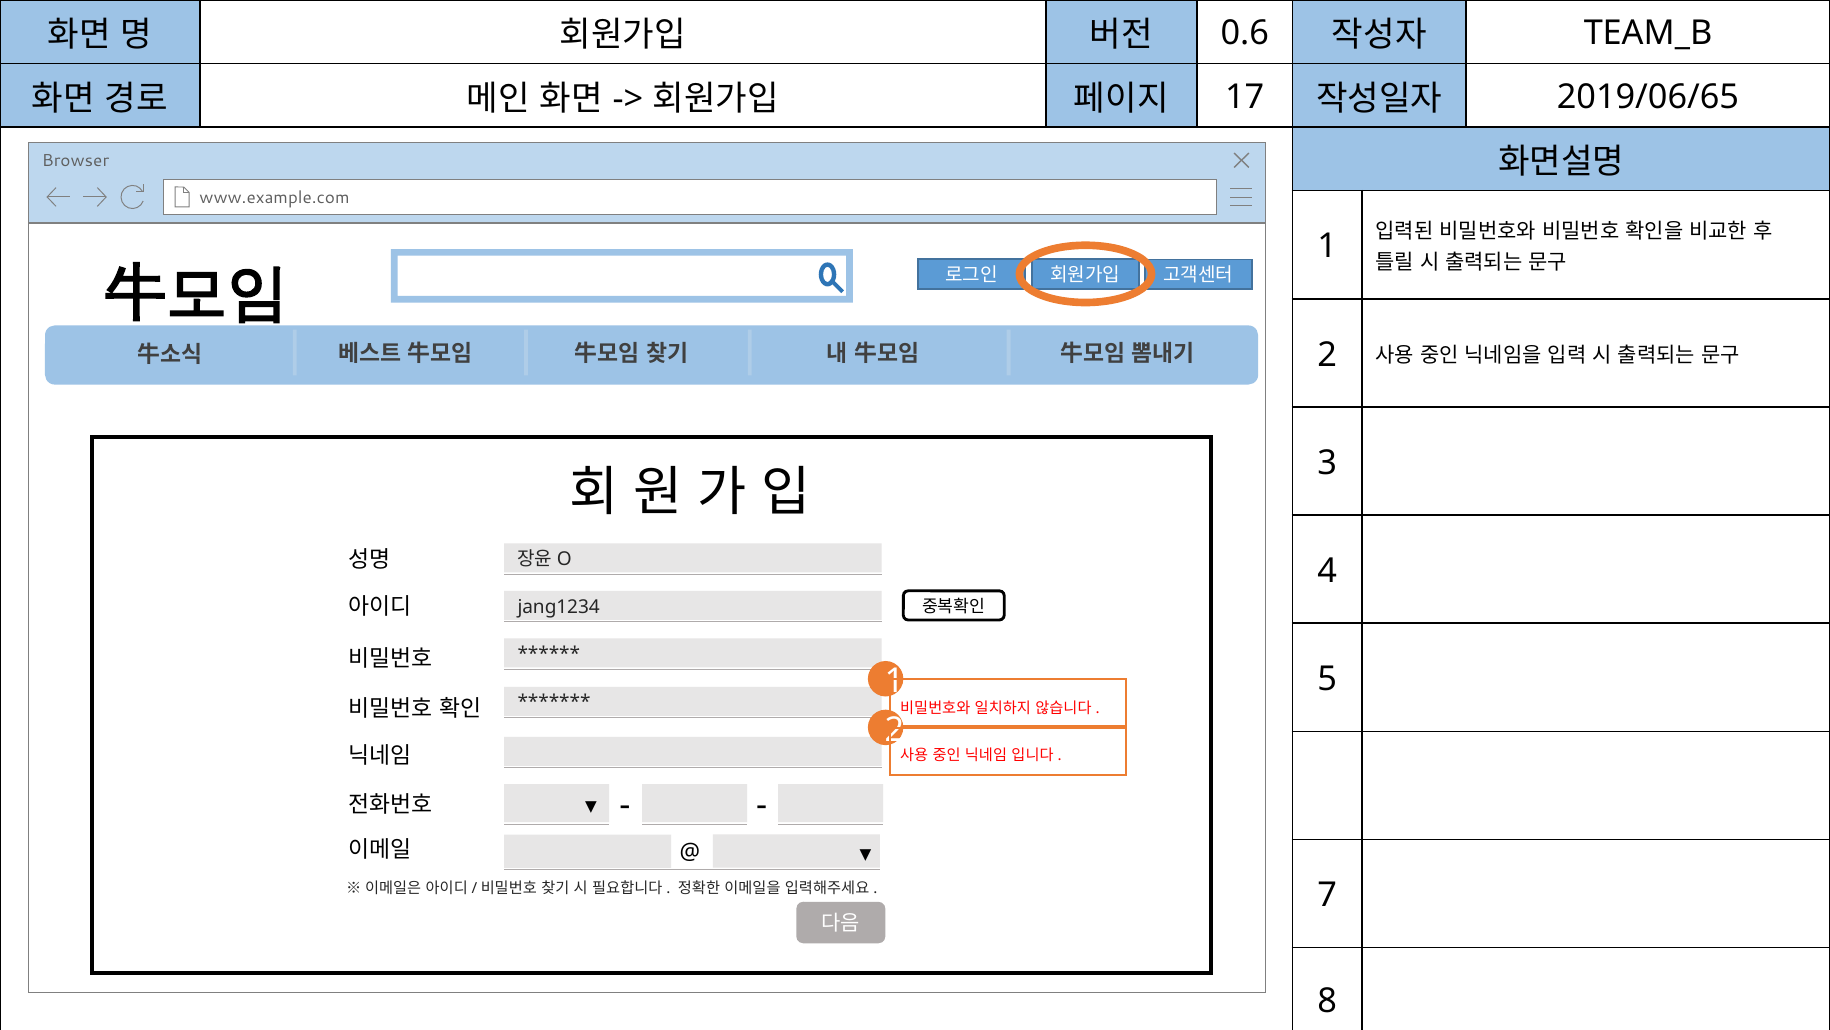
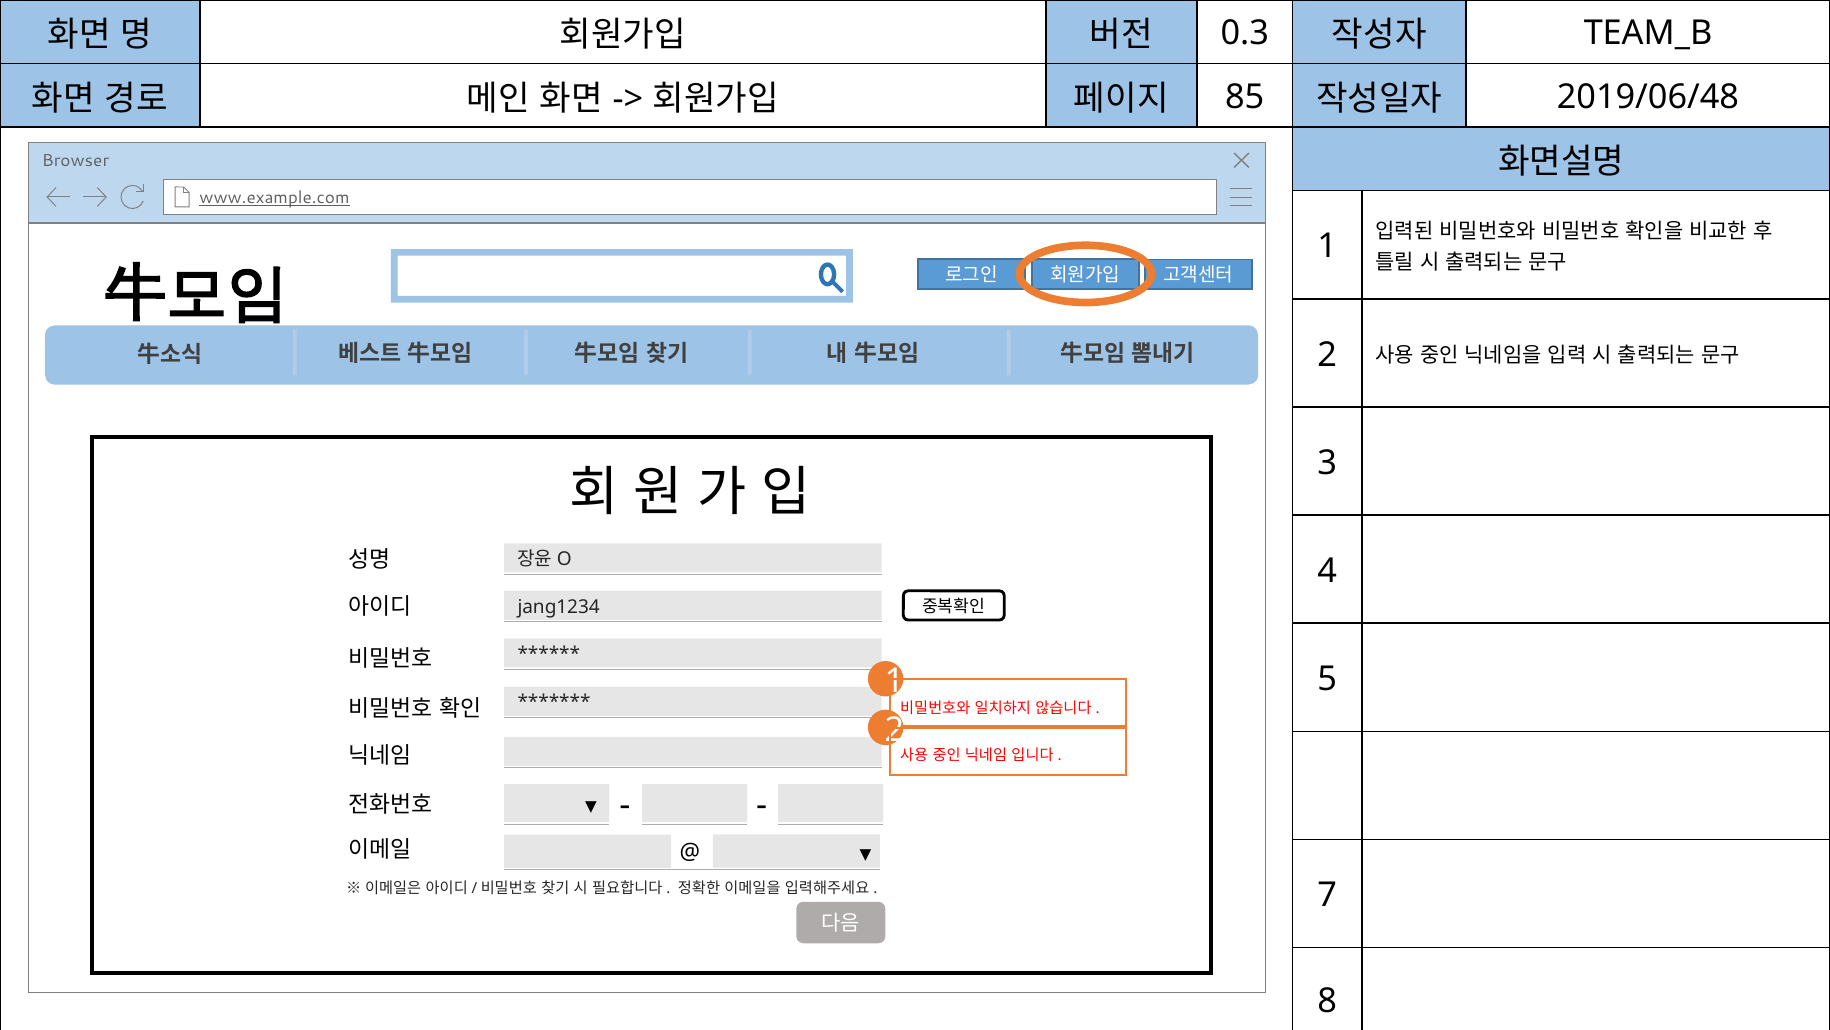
0.6: 0.6 -> 0.3 (1245, 34)
17: 17 -> 85 (1245, 97)
2019/06/65: 2019/06/65 -> 2019/06/48 (1648, 97)
www.example.com underline: none -> present (275, 198)
